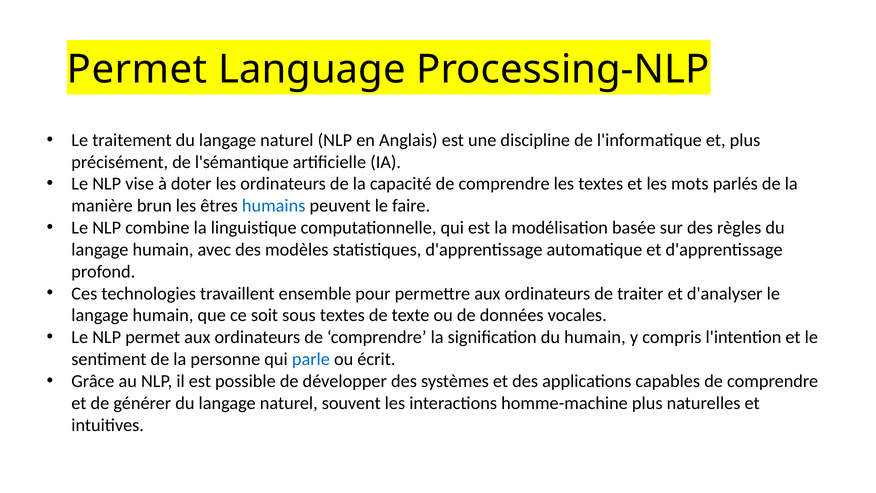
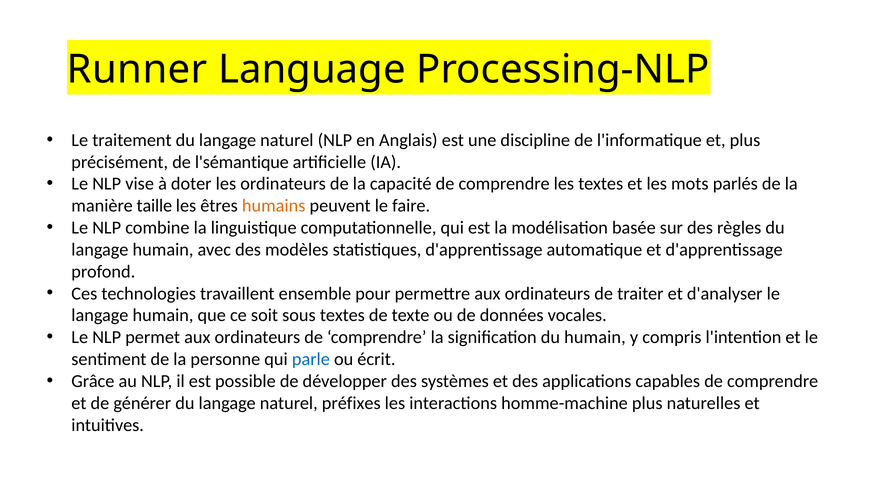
Permet: Permet -> Runner (137, 70)
brun: brun -> taille (154, 206)
humains colour: blue -> orange (274, 206)
souvent: souvent -> préfixes (351, 403)
